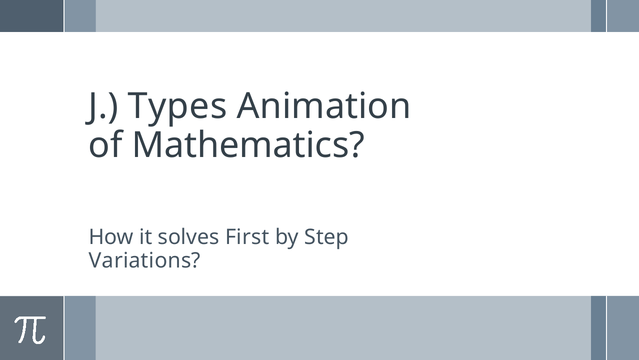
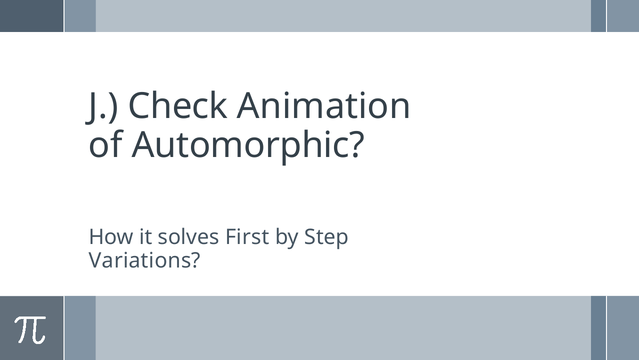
Types: Types -> Check (178, 106)
Mathematics: Mathematics -> Automorphic (248, 145)
